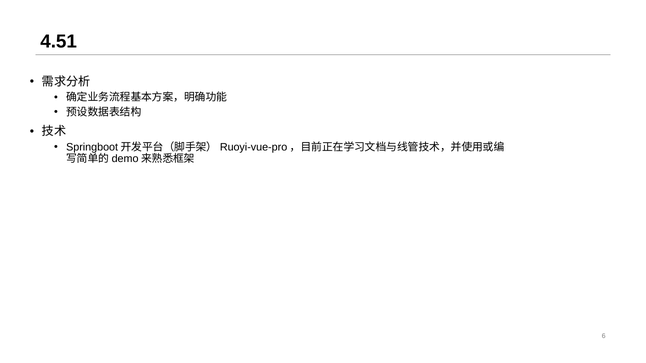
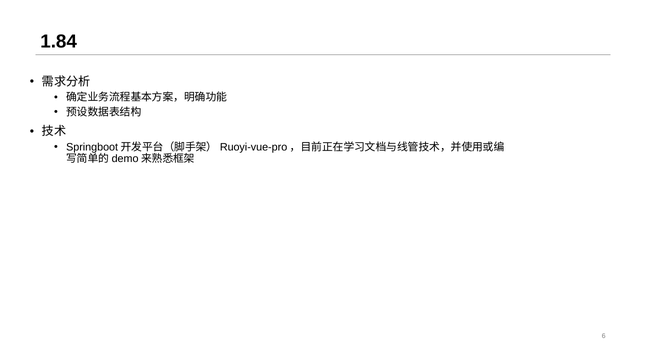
4.51: 4.51 -> 1.84 (59, 42)
